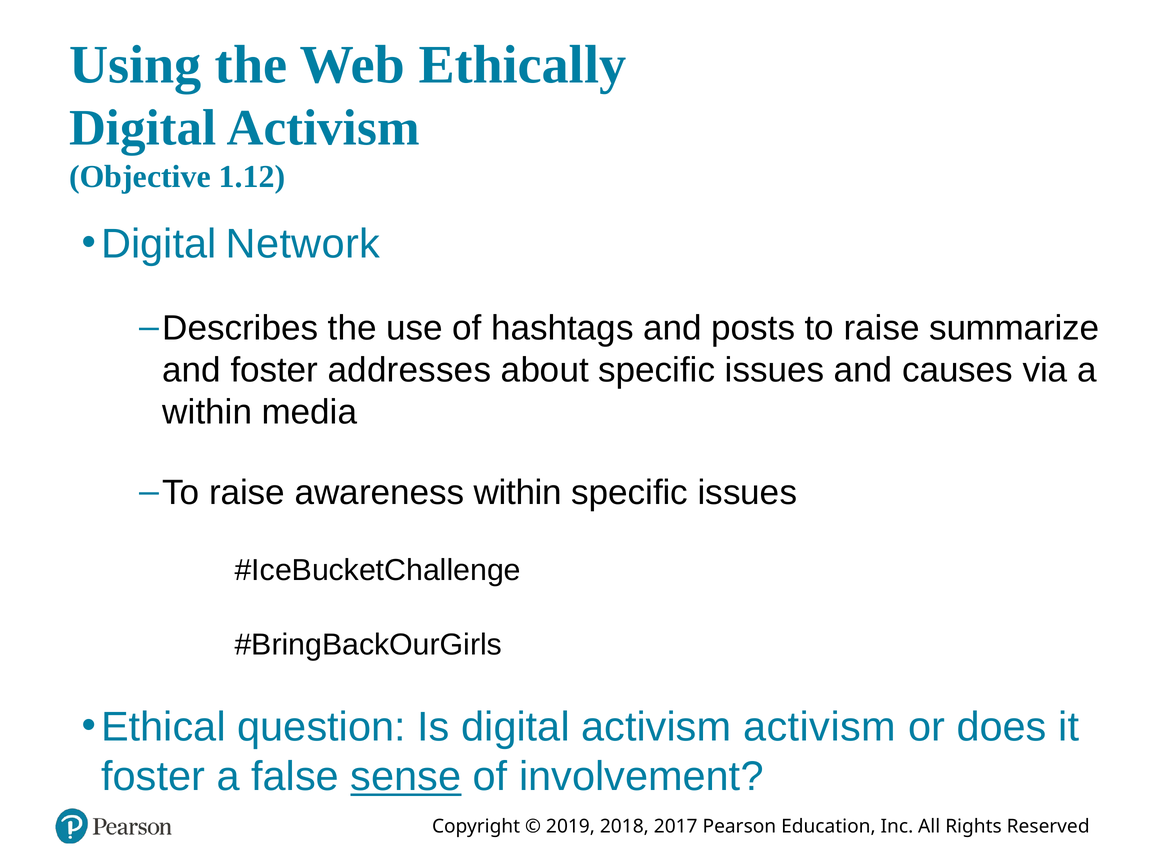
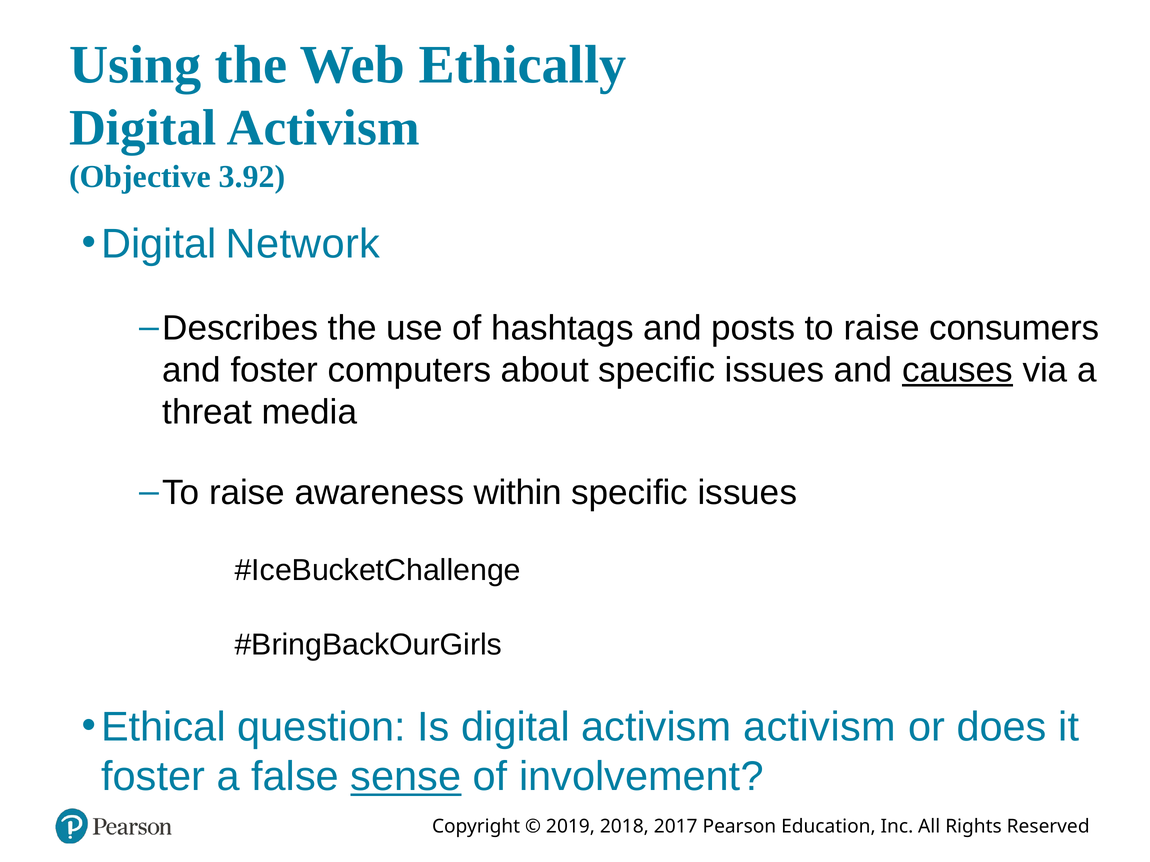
1.12: 1.12 -> 3.92 (252, 177)
summarize: summarize -> consumers (1014, 328)
addresses: addresses -> computers (410, 370)
causes underline: none -> present (958, 370)
within: within -> threat (207, 413)
